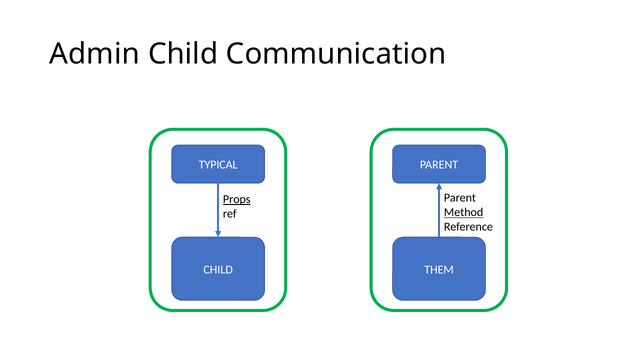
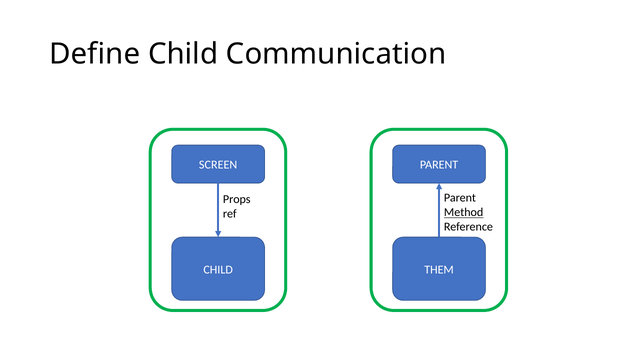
Admin: Admin -> Define (95, 54)
TYPICAL: TYPICAL -> SCREEN (218, 165)
Props underline: present -> none (237, 200)
